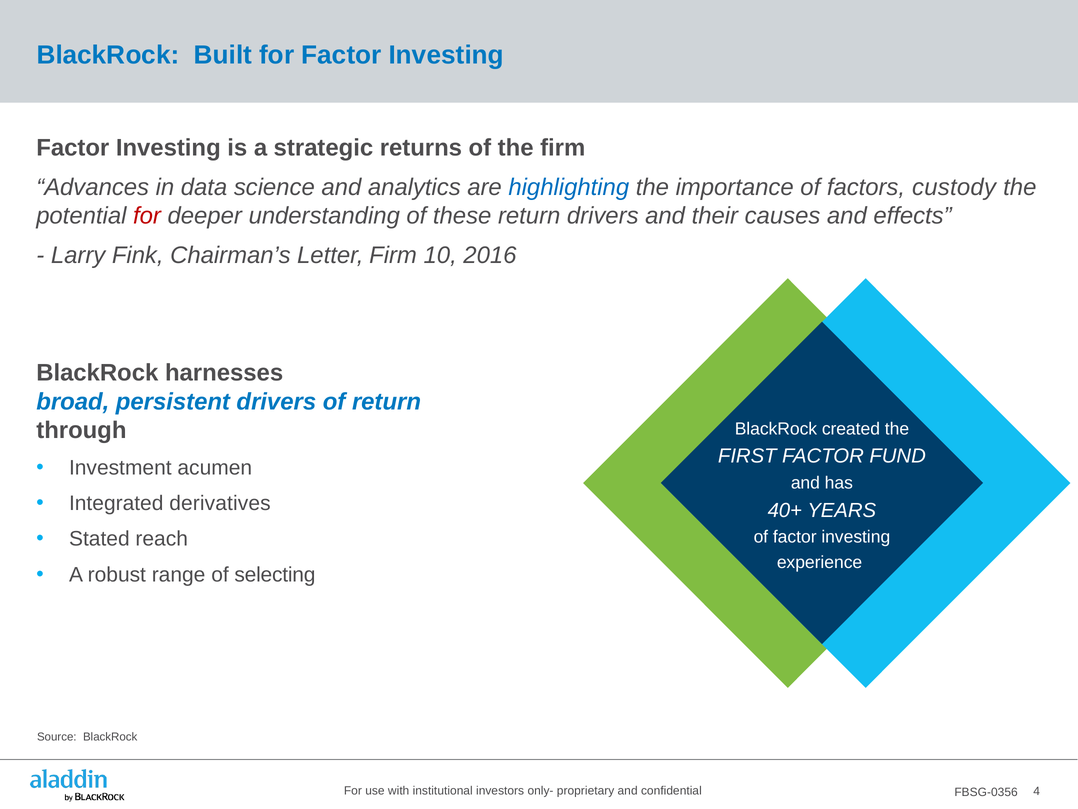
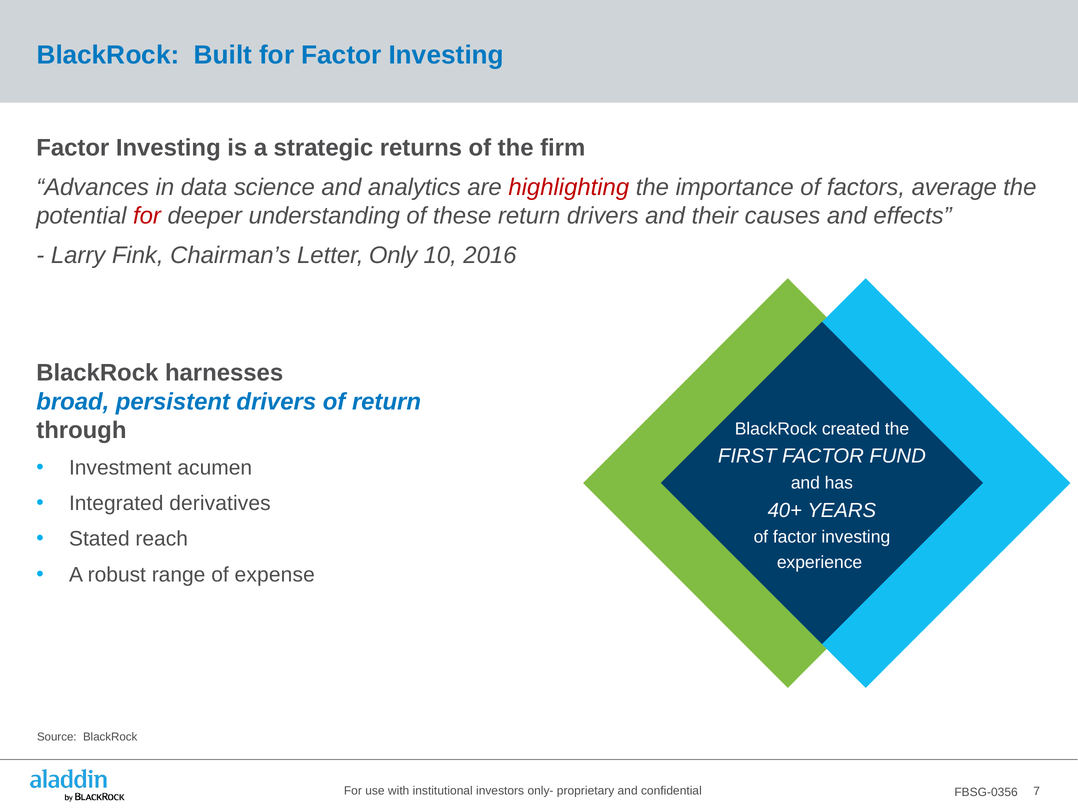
highlighting colour: blue -> red (569, 187)
custody: custody -> average (954, 187)
Letter Firm: Firm -> Only (393, 255)
selecting: selecting -> expense (275, 574)
4: 4 -> 7 (1037, 791)
